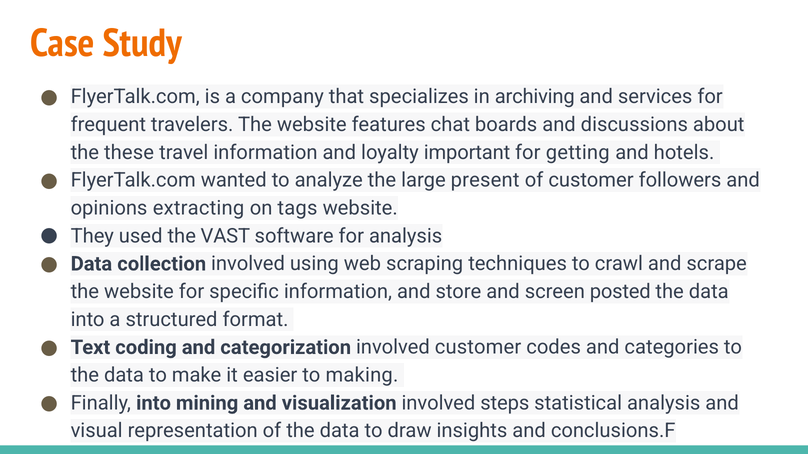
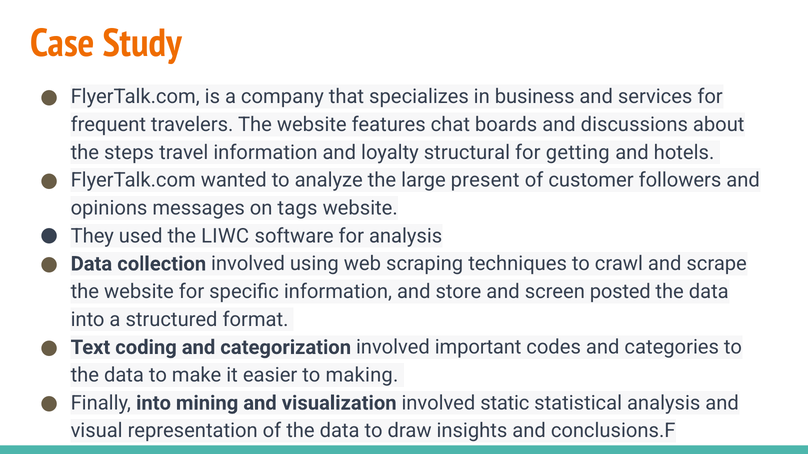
archiving: archiving -> business (535, 97)
these: these -> steps (129, 153)
important: important -> structural (467, 153)
extracting: extracting -> messages (199, 208)
VAST: VAST -> LIWC (225, 236)
involved customer: customer -> important (478, 348)
steps: steps -> static (505, 403)
